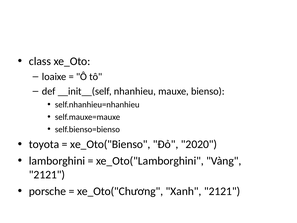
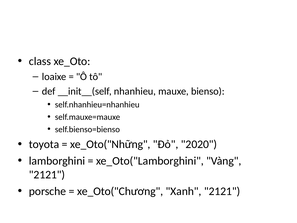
xe_Oto("Bienso: xe_Oto("Bienso -> xe_Oto("Những (110, 144)
